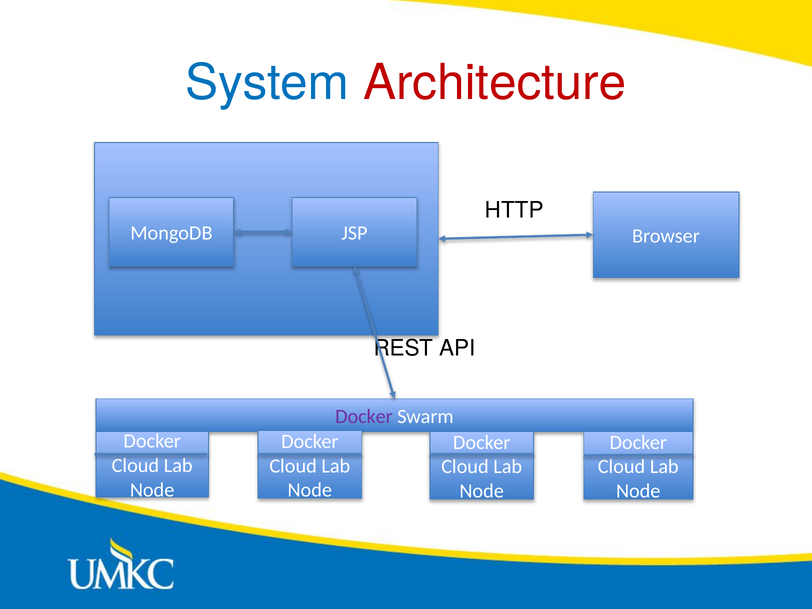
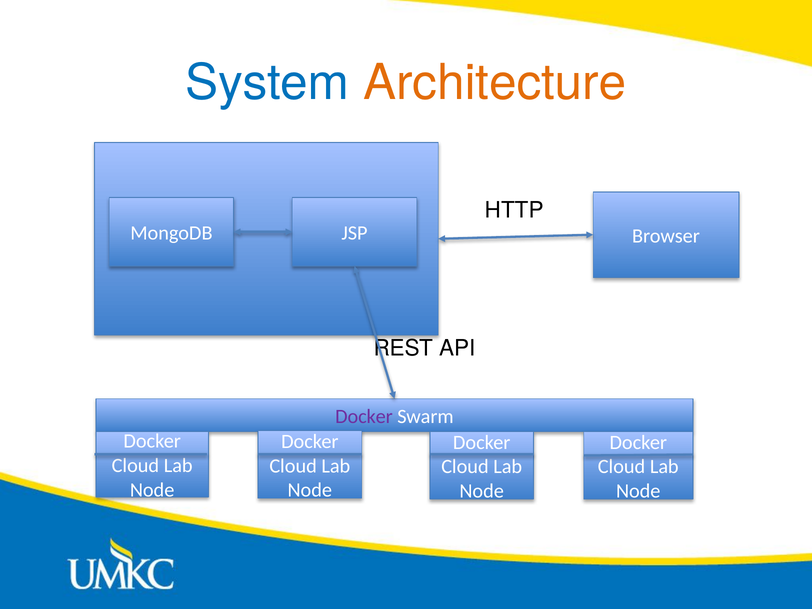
Architecture colour: red -> orange (495, 83)
